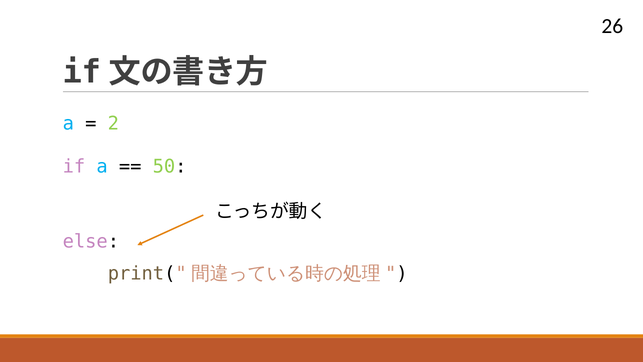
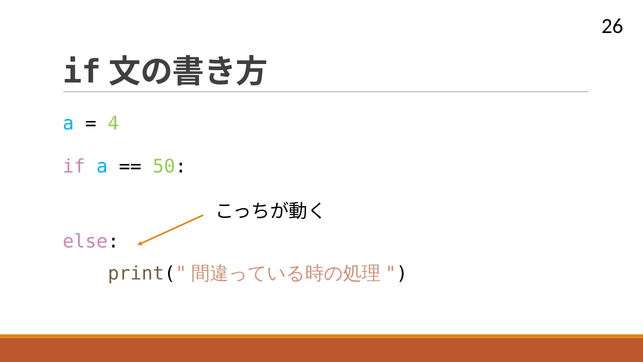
2: 2 -> 4 (113, 124)
